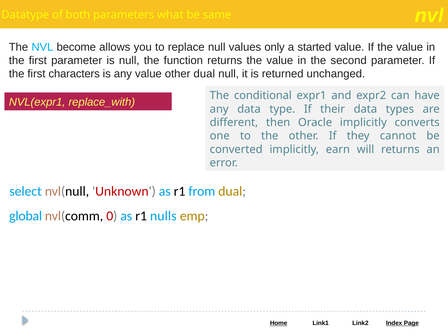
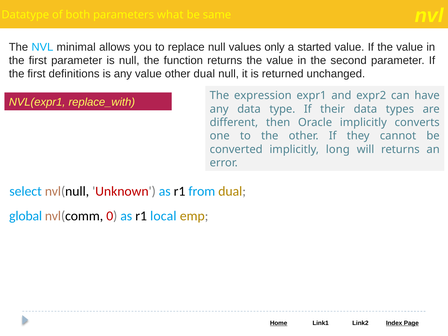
become: become -> minimal (76, 47)
characters: characters -> definitions (74, 74)
conditional: conditional -> expression (263, 96)
earn: earn -> long (338, 149)
nulls: nulls -> local (163, 216)
